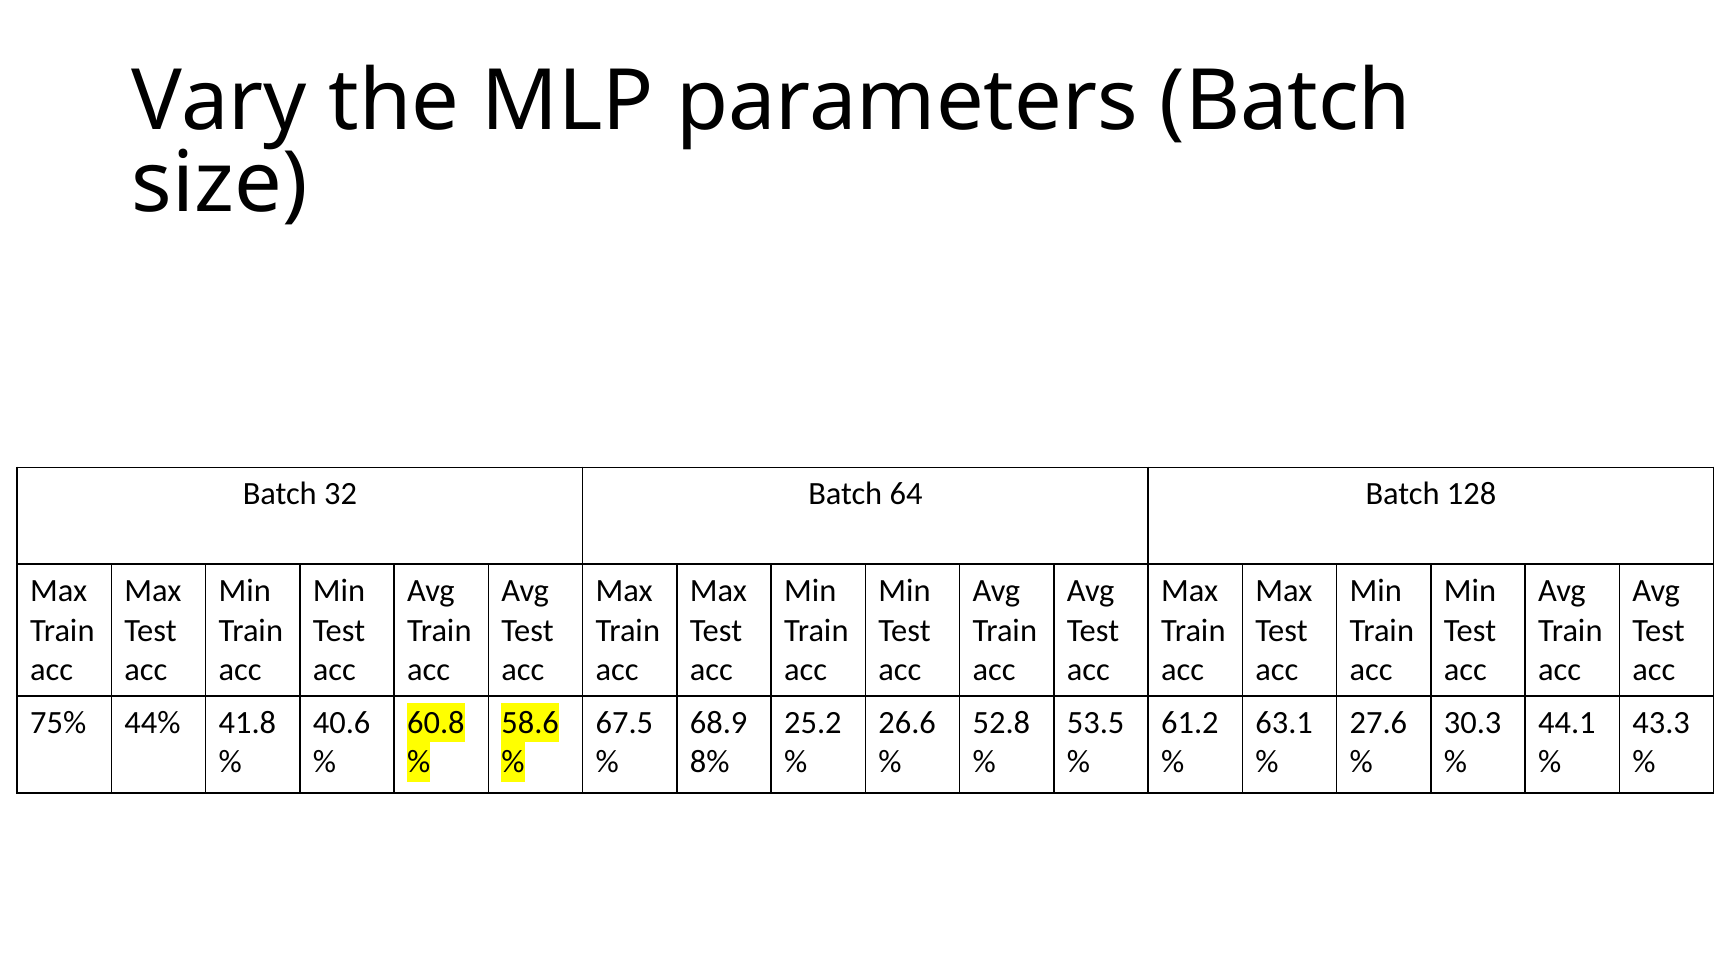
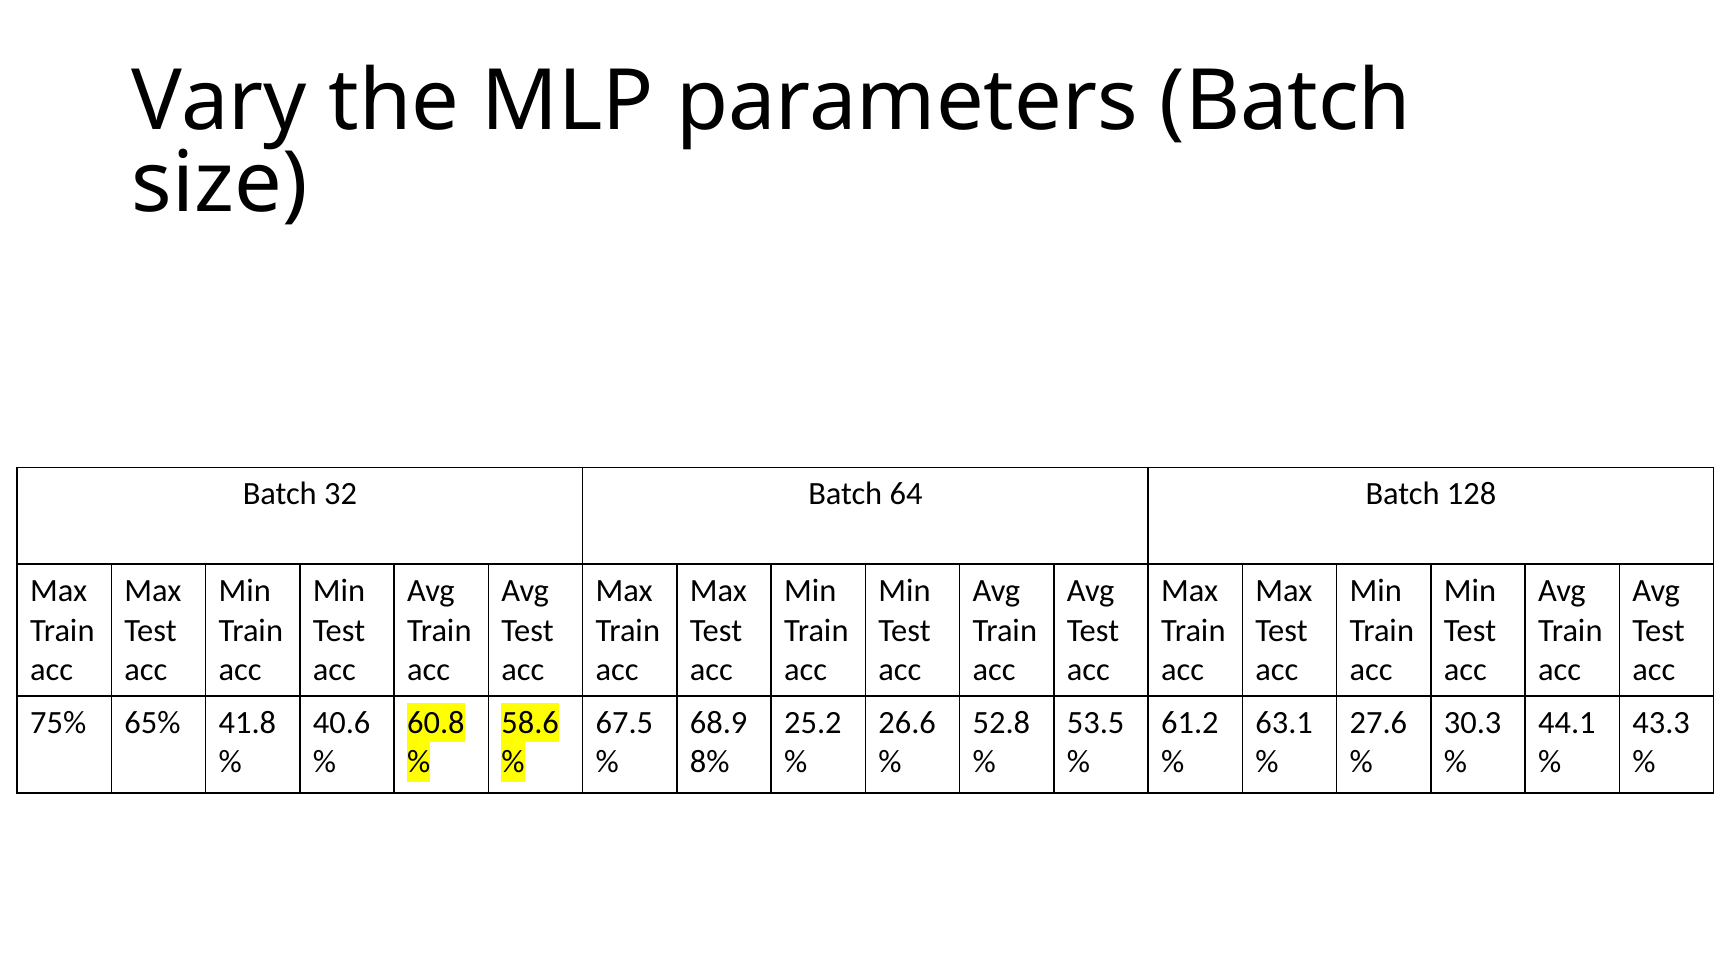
44%: 44% -> 65% (152, 723)
